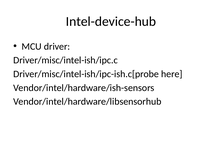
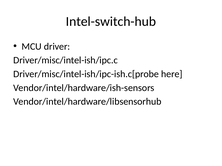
Intel-device-hub: Intel-device-hub -> Intel-switch-hub (111, 21)
